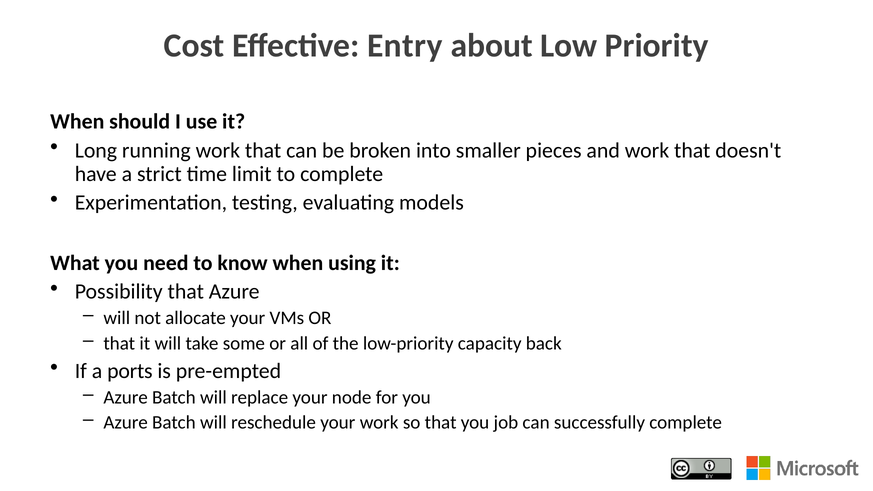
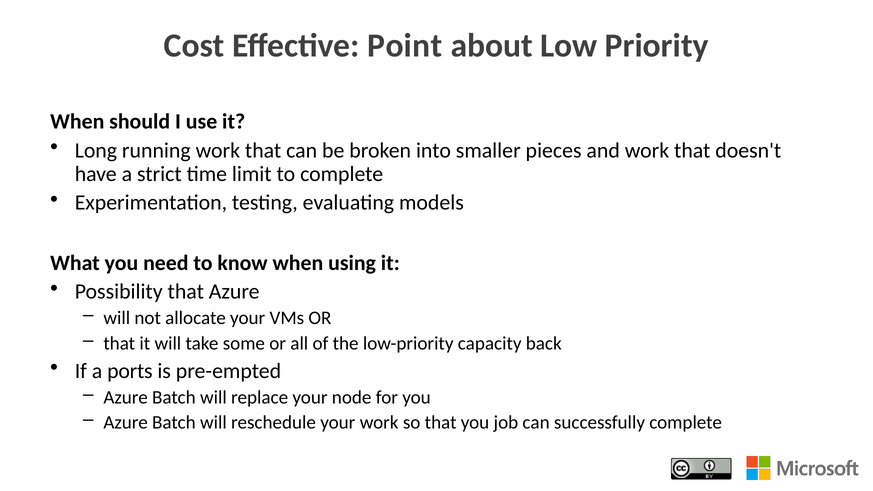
Entry: Entry -> Point (405, 45)
